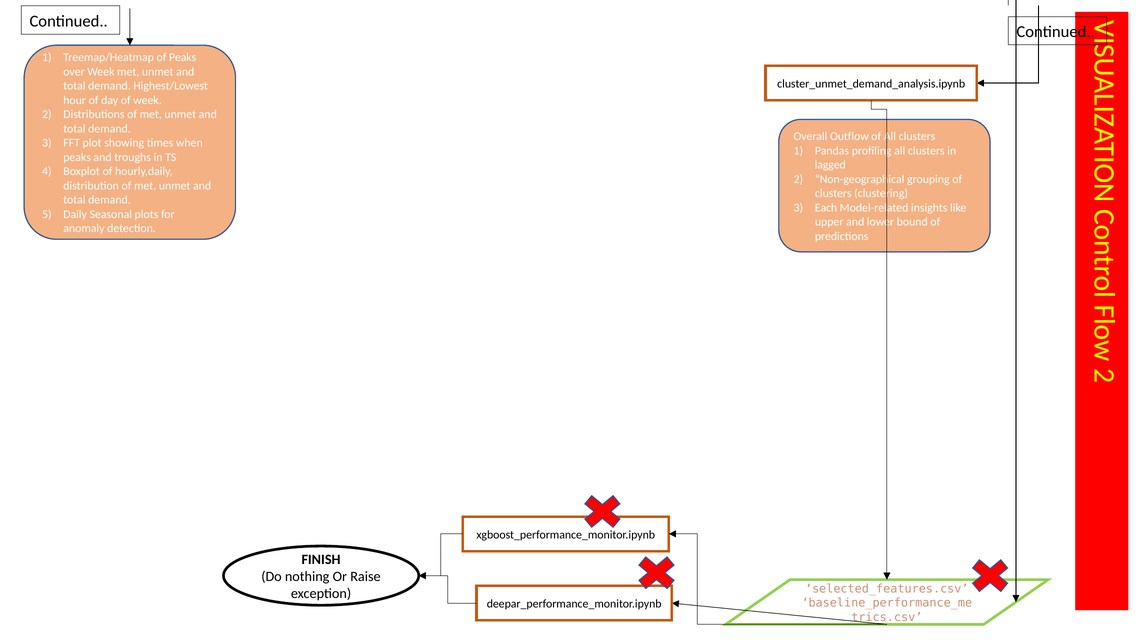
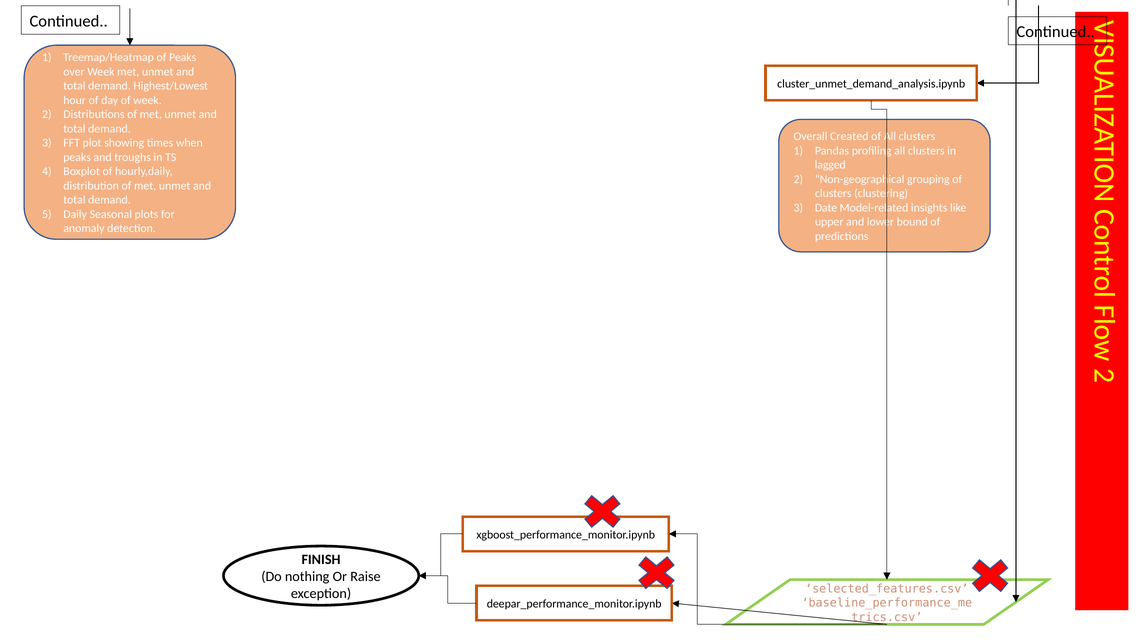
Outflow: Outflow -> Created (849, 137)
Each: Each -> Date (826, 208)
